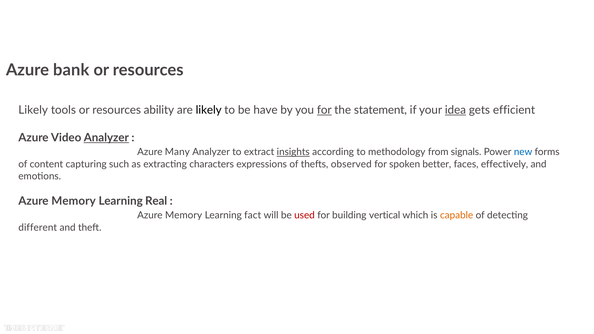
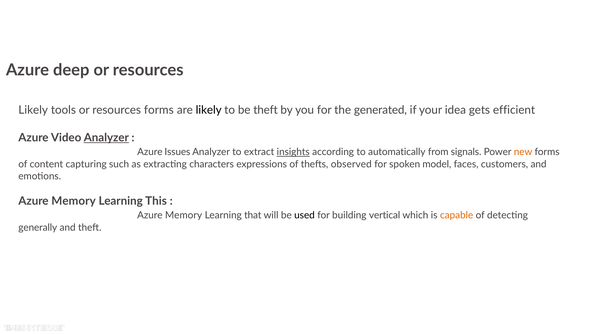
bank: bank -> deep (71, 70)
resources ability: ability -> forms (159, 110)
be have: have -> theft (266, 110)
for underline: present -> none (324, 110)
statement: statement -> generated (380, 110)
idea underline: present -> none (455, 110)
Many: Many -> Issues (177, 152)
methodology: methodology -> automatically (397, 152)
new colour: blue -> orange (523, 152)
better: better -> model (437, 164)
effectively: effectively -> customers (504, 164)
Real: Real -> This (156, 201)
fact: fact -> that (253, 215)
used colour: red -> black (305, 215)
different: different -> generally (38, 228)
